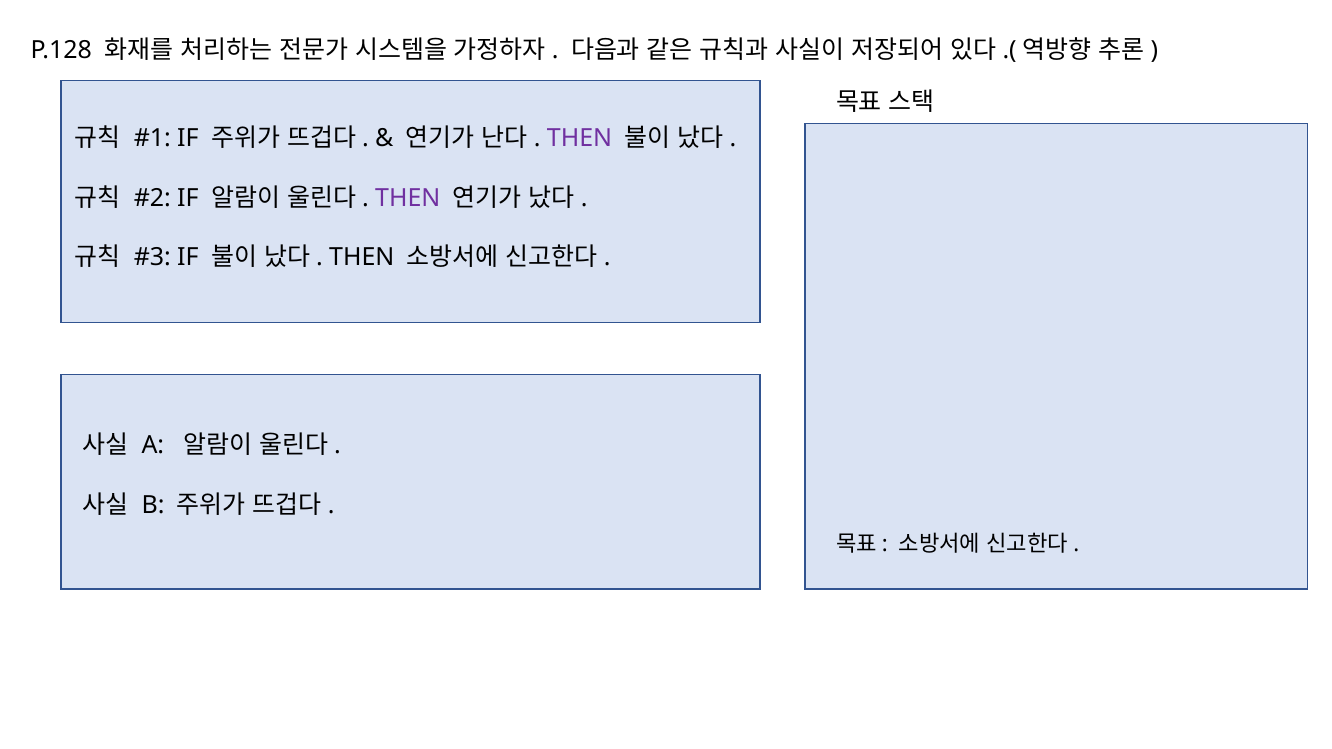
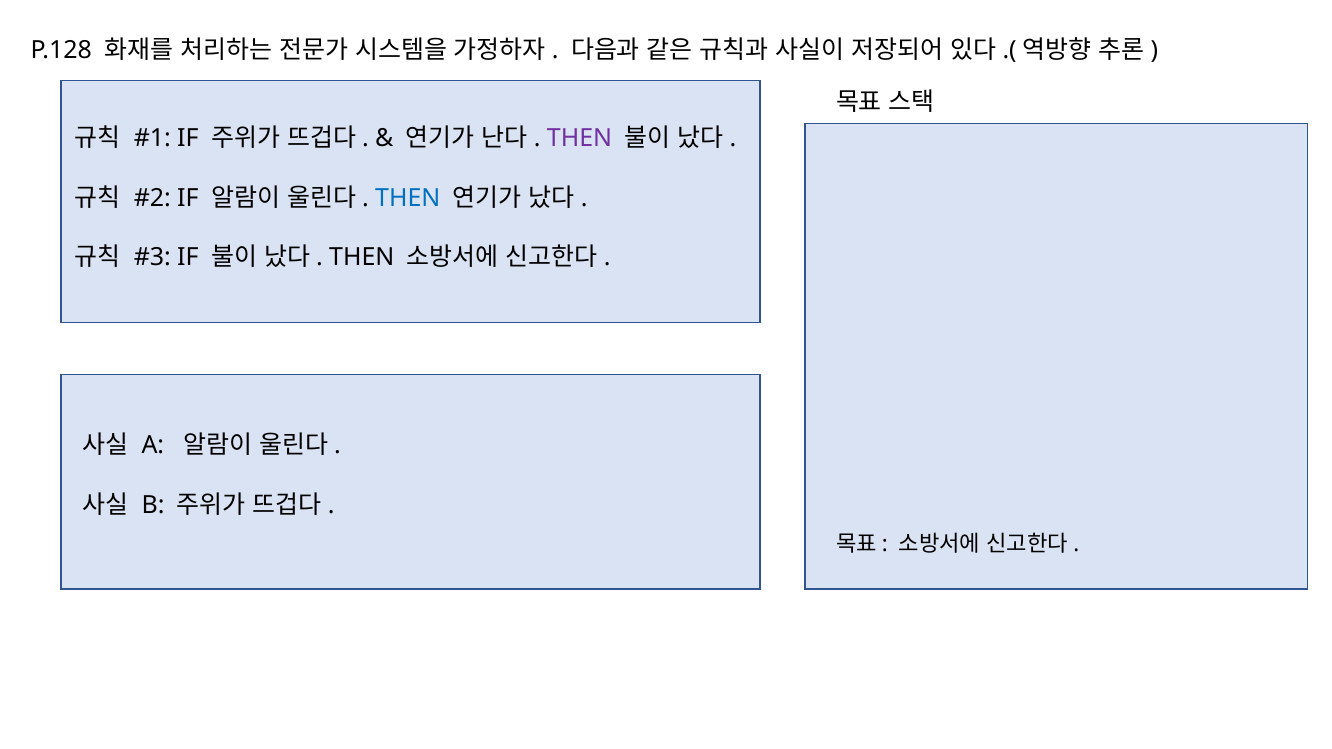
THEN colour: purple -> blue (408, 198)
